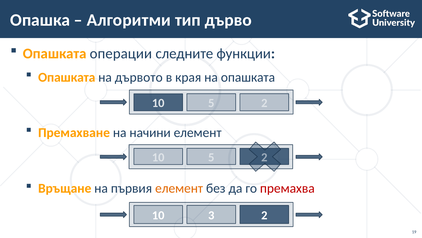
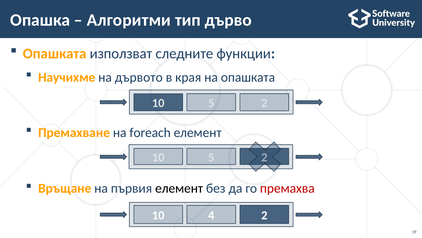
операции: операции -> използват (121, 53)
Опашката: Опашката -> Научихме (67, 77)
начини: начини -> foreach (150, 132)
елемент colour: orange -> black (179, 188)
3: 3 -> 4 (211, 215)
